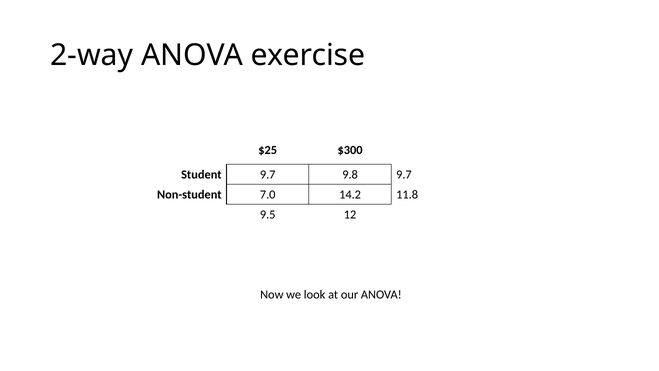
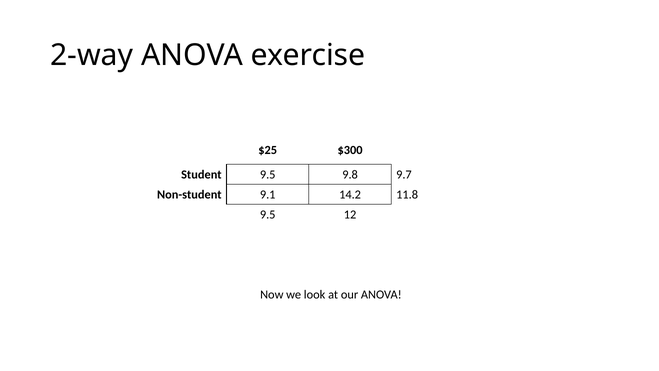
Student 9.7: 9.7 -> 9.5 (268, 174)
7.0: 7.0 -> 9.1 (268, 194)
